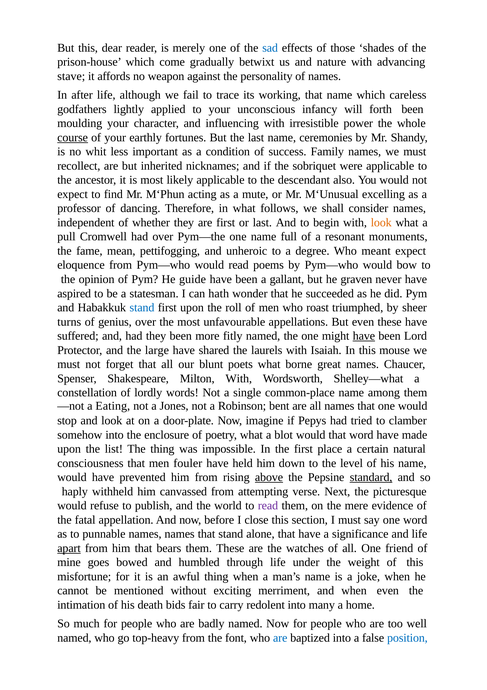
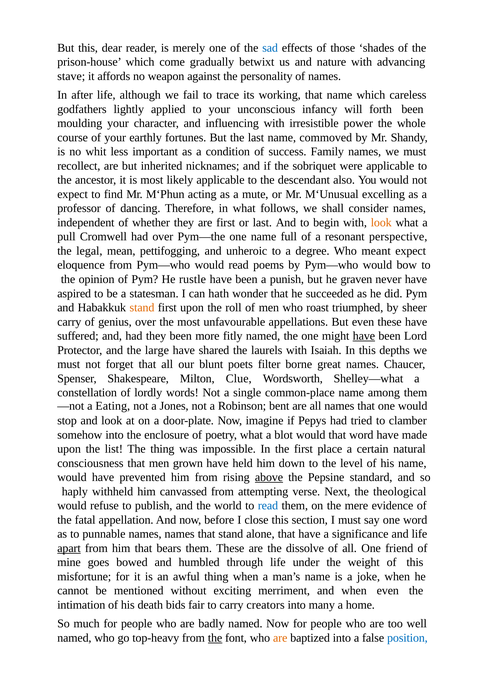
course underline: present -> none (73, 137)
ceremonies: ceremonies -> commoved (326, 137)
monuments: monuments -> perspective (398, 236)
fame: fame -> legal (89, 251)
guide: guide -> rustle (193, 279)
gallant: gallant -> punish (287, 279)
stand colour: blue -> orange (142, 307)
turns: turns -> carry (69, 321)
mouse: mouse -> depths (395, 350)
poets what: what -> filter (269, 364)
Milton With: With -> Clue (239, 378)
fouler: fouler -> grown (188, 463)
standard underline: present -> none (371, 477)
picturesque: picturesque -> theological (400, 491)
read colour: purple -> blue (268, 505)
watches: watches -> dissolve (305, 548)
redolent: redolent -> creators (266, 604)
the underline: none -> present (215, 637)
are colour: blue -> orange (280, 637)
